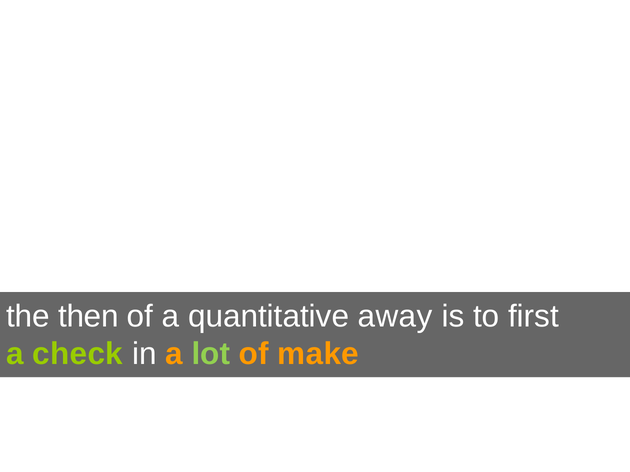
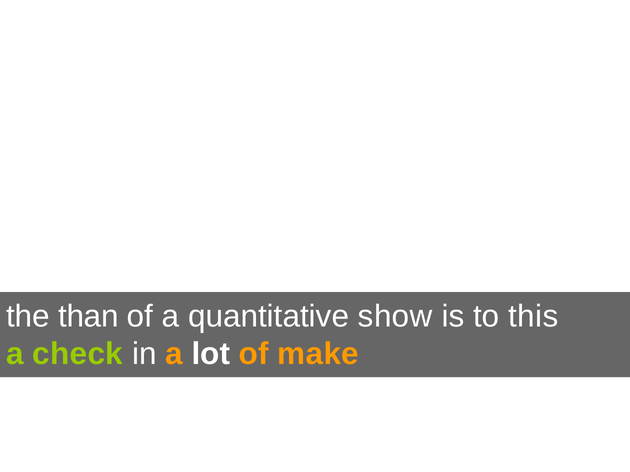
then: then -> than (89, 317)
away: away -> show (395, 317)
first: first -> this (533, 317)
lot colour: light green -> white (211, 354)
